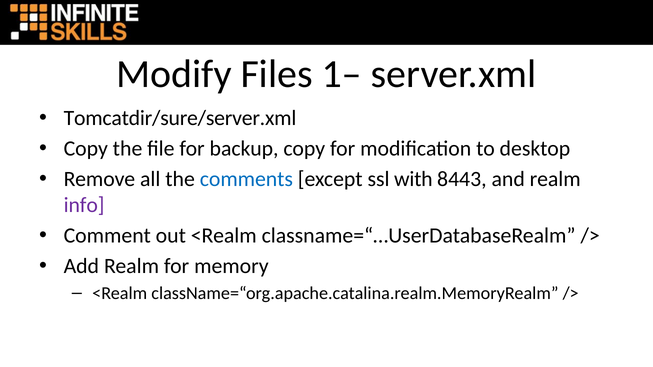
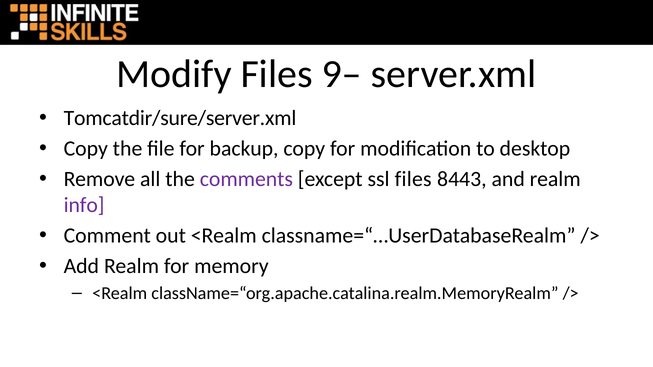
1–: 1– -> 9– (342, 74)
comments colour: blue -> purple (246, 179)
ssl with: with -> files (413, 179)
